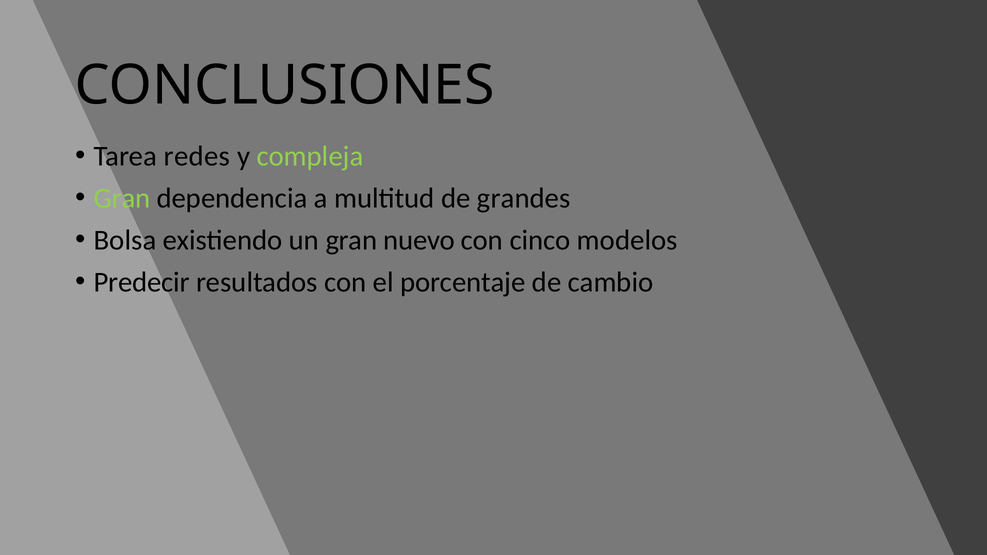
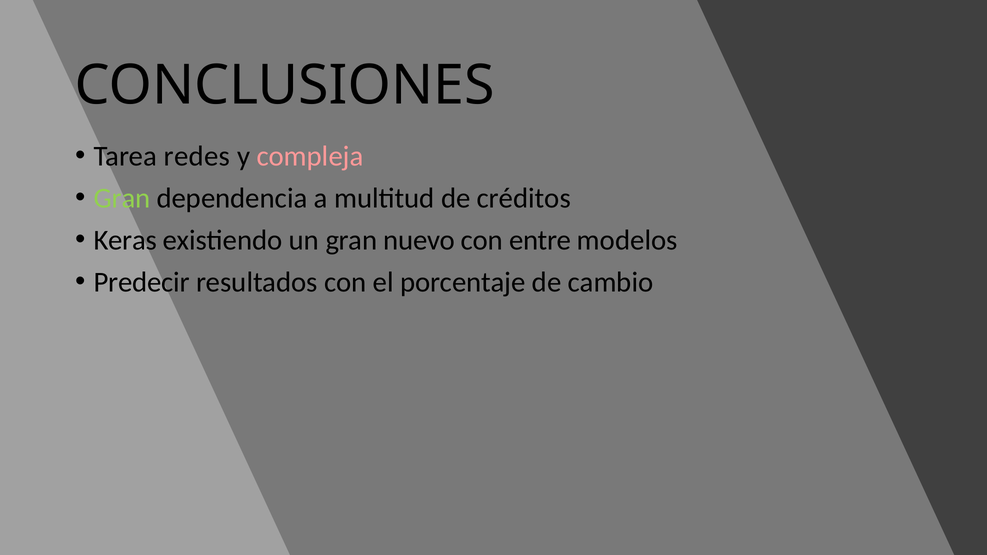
compleja colour: light green -> pink (310, 156)
grandes: grandes -> créditos (524, 198)
Bolsa: Bolsa -> Keras (125, 240)
cinco: cinco -> entre (540, 240)
